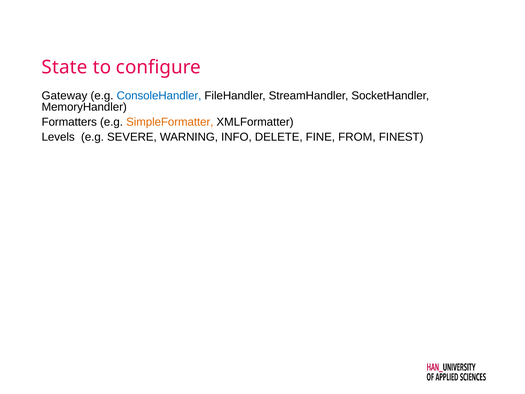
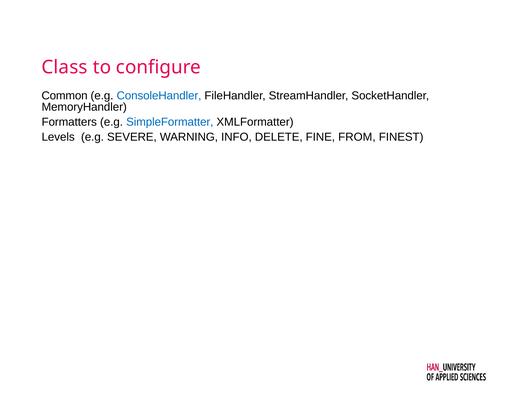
State: State -> Class (65, 67)
Gateway: Gateway -> Common (65, 96)
SimpleFormatter colour: orange -> blue (170, 122)
